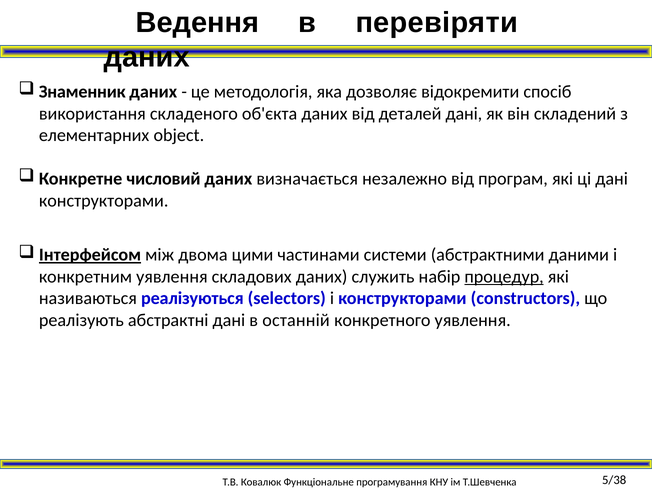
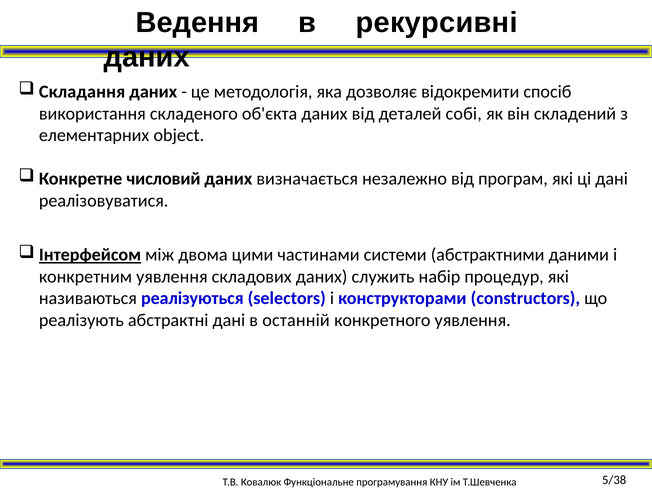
перевіряти: перевіряти -> рекурсивні (437, 23)
Знаменник: Знаменник -> Складання (82, 92)
деталей дані: дані -> собі (464, 114)
конструкторами: конструкторами -> реалізовуватися (104, 201)
процедур underline: present -> none (504, 277)
